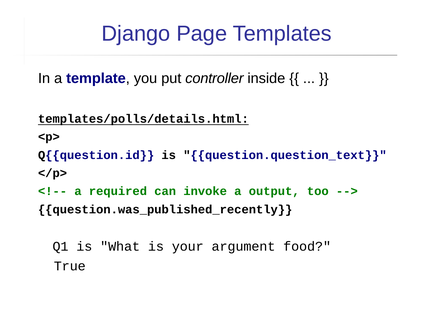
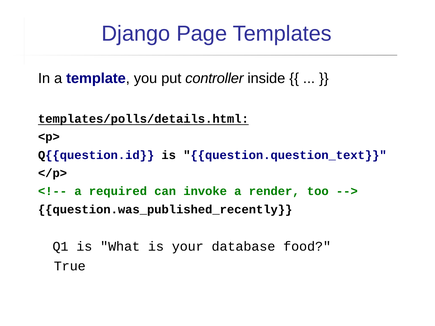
output: output -> render (274, 191)
argument: argument -> database (243, 247)
